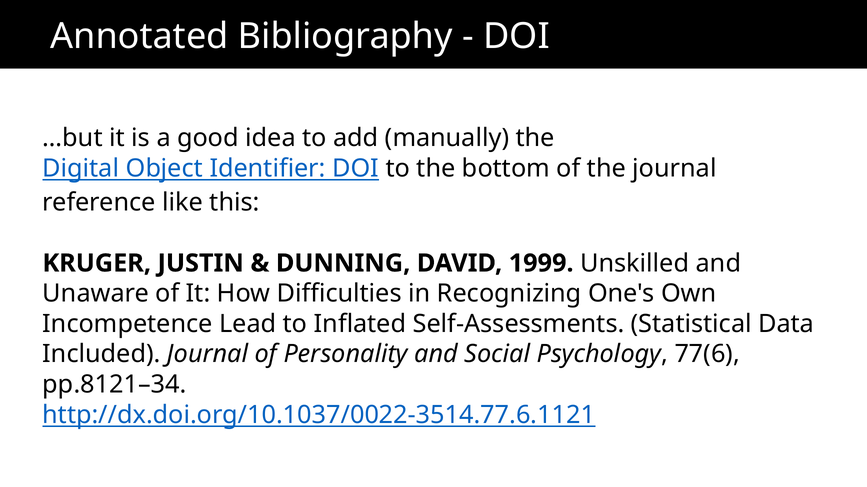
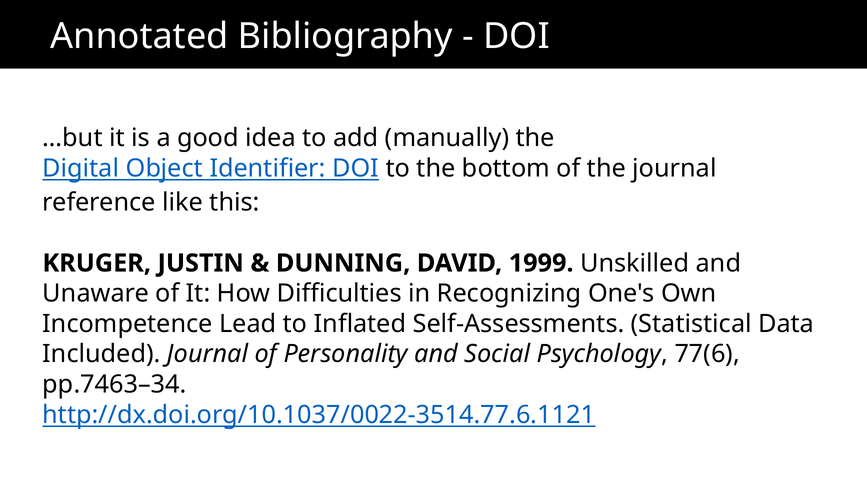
pp.8121–34: pp.8121–34 -> pp.7463–34 (114, 385)
